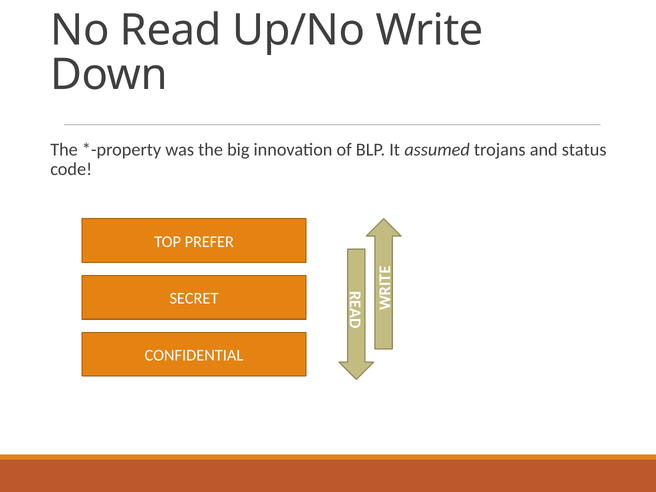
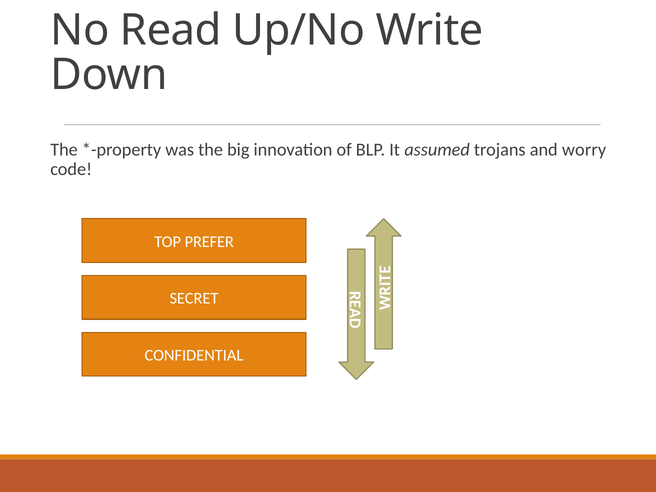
status: status -> worry (584, 150)
